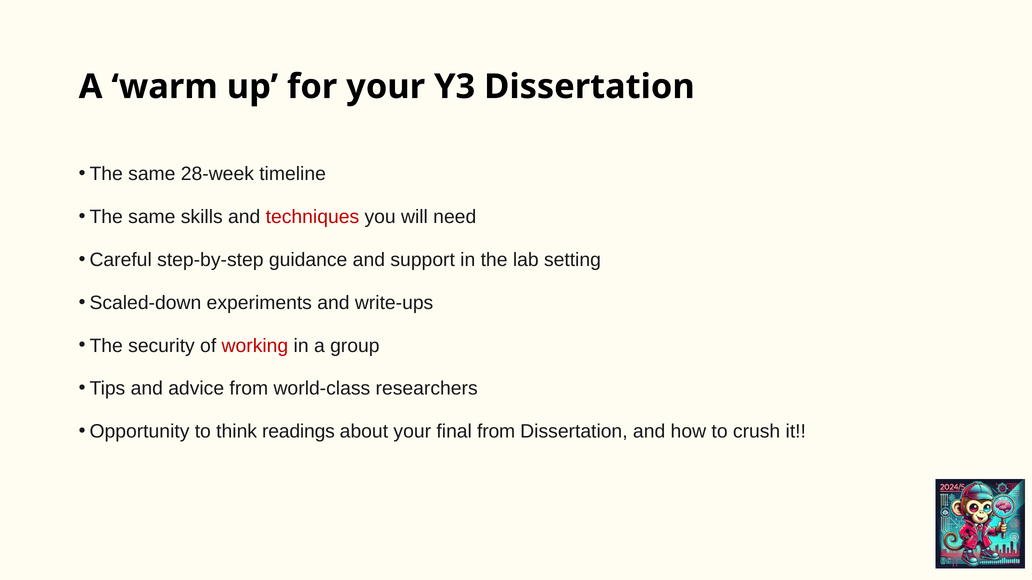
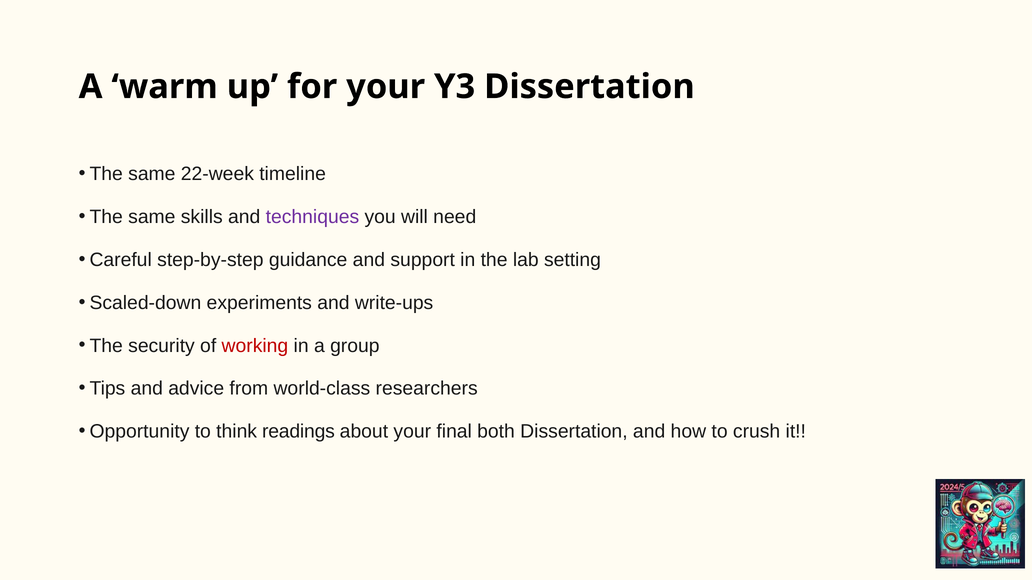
28-week: 28-week -> 22-week (217, 174)
techniques colour: red -> purple (312, 217)
final from: from -> both (496, 432)
